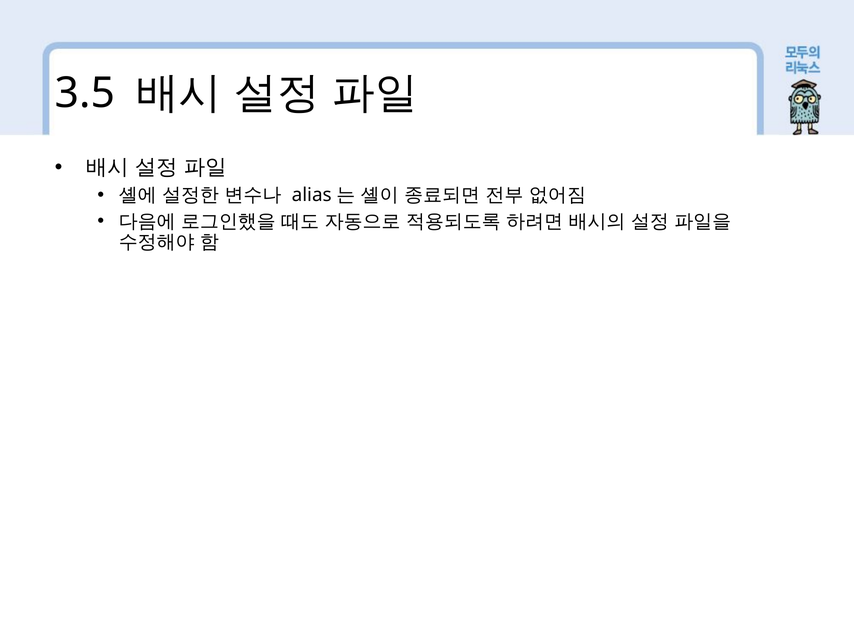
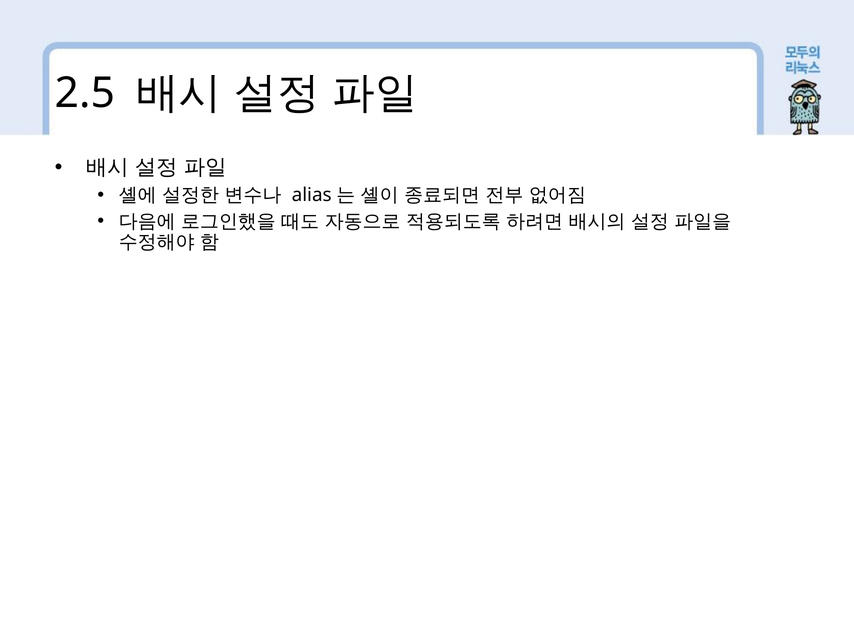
3.5: 3.5 -> 2.5 (85, 93)
